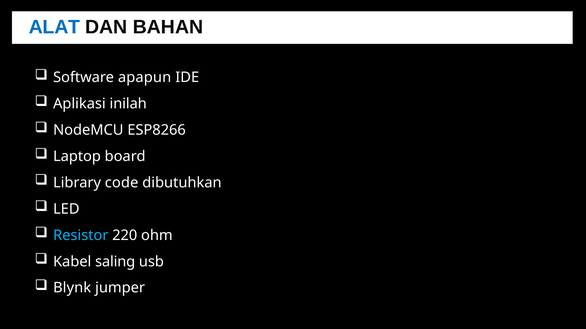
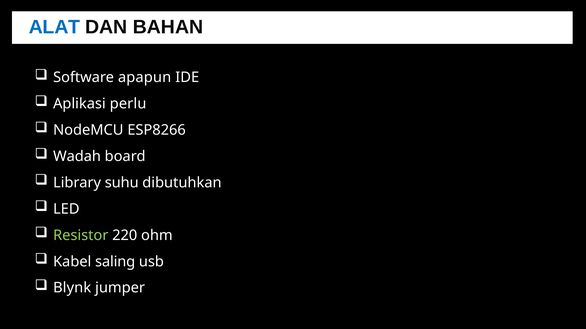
inilah: inilah -> perlu (128, 104)
Laptop: Laptop -> Wadah (77, 157)
code: code -> suhu (122, 183)
Resistor colour: light blue -> light green (81, 236)
